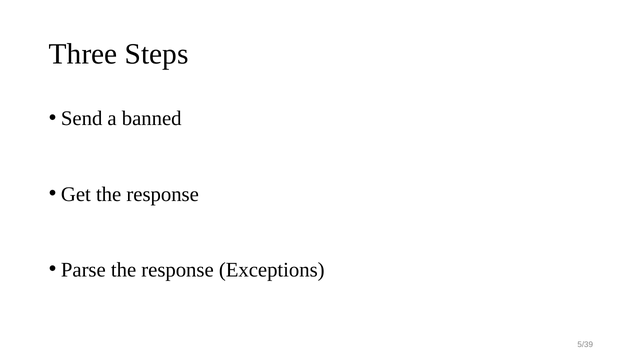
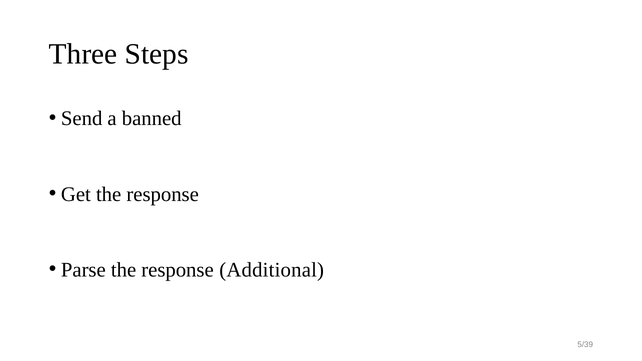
Exceptions: Exceptions -> Additional (272, 270)
